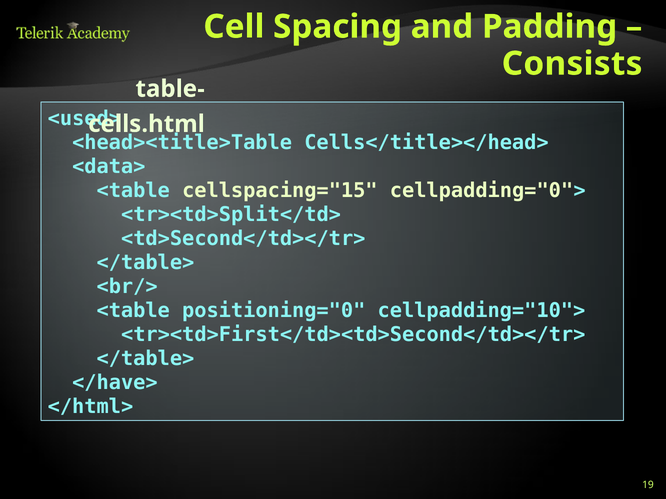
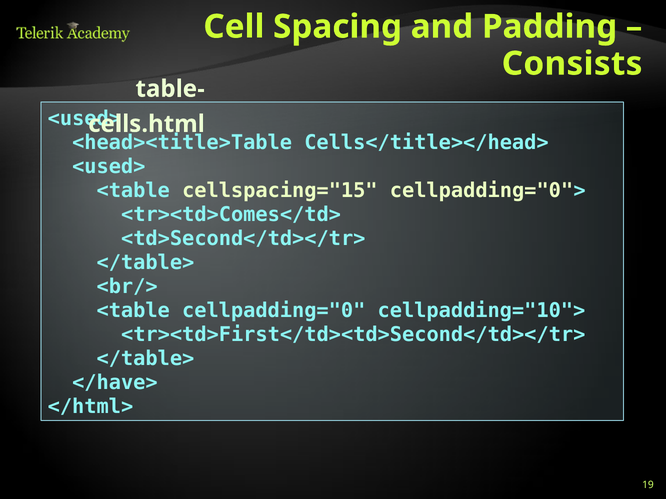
<data>: <data> -> <used> (109, 167)
<tr><td>Split</td>: <tr><td>Split</td> -> <tr><td>Comes</td> (231, 215)
positioning="0: positioning="0 -> cellpadding="0 (274, 311)
